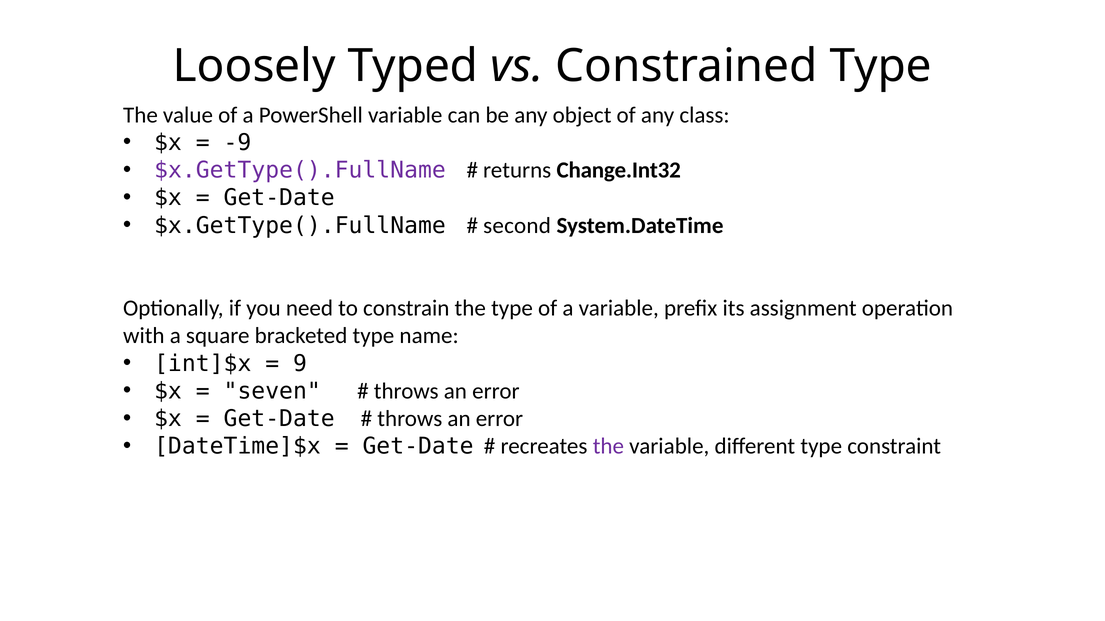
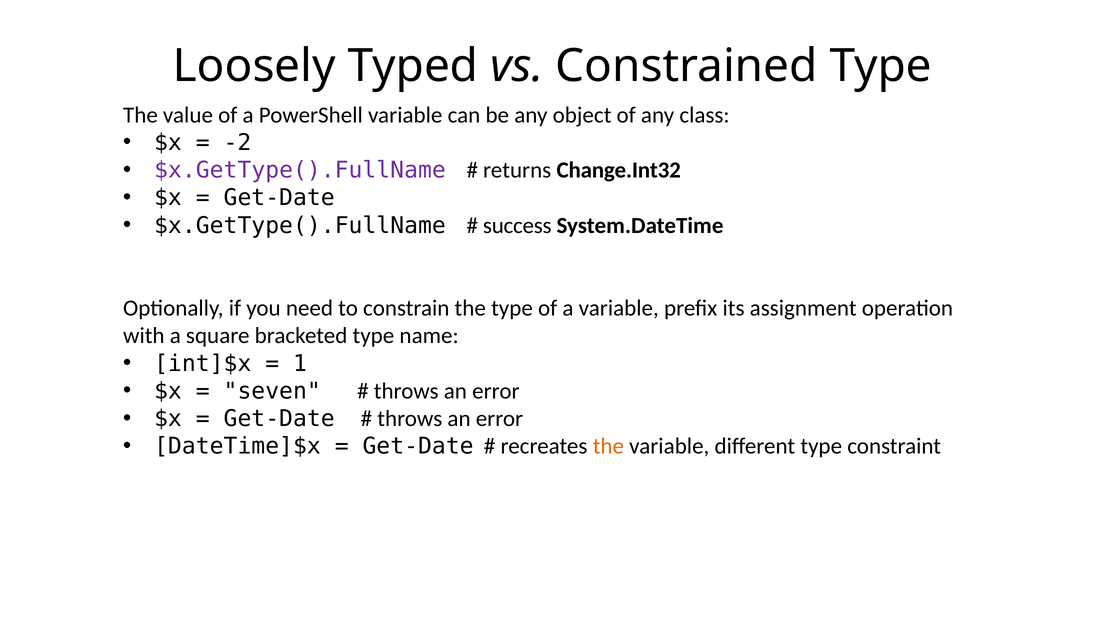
-9: -9 -> -2 (237, 143)
second: second -> success (517, 226)
9: 9 -> 1 (300, 364)
the colour: purple -> orange (608, 447)
